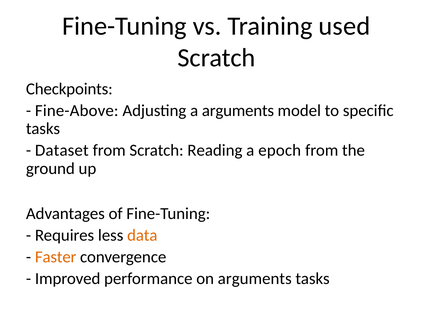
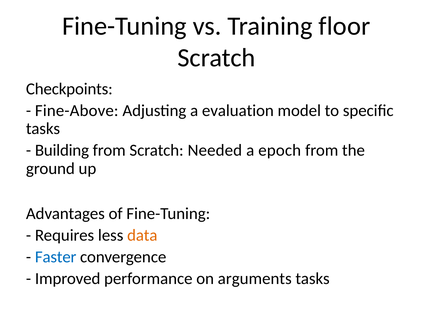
used: used -> floor (344, 26)
a arguments: arguments -> evaluation (238, 111)
Dataset: Dataset -> Building (62, 151)
Reading: Reading -> Needed (215, 151)
Faster colour: orange -> blue (56, 258)
